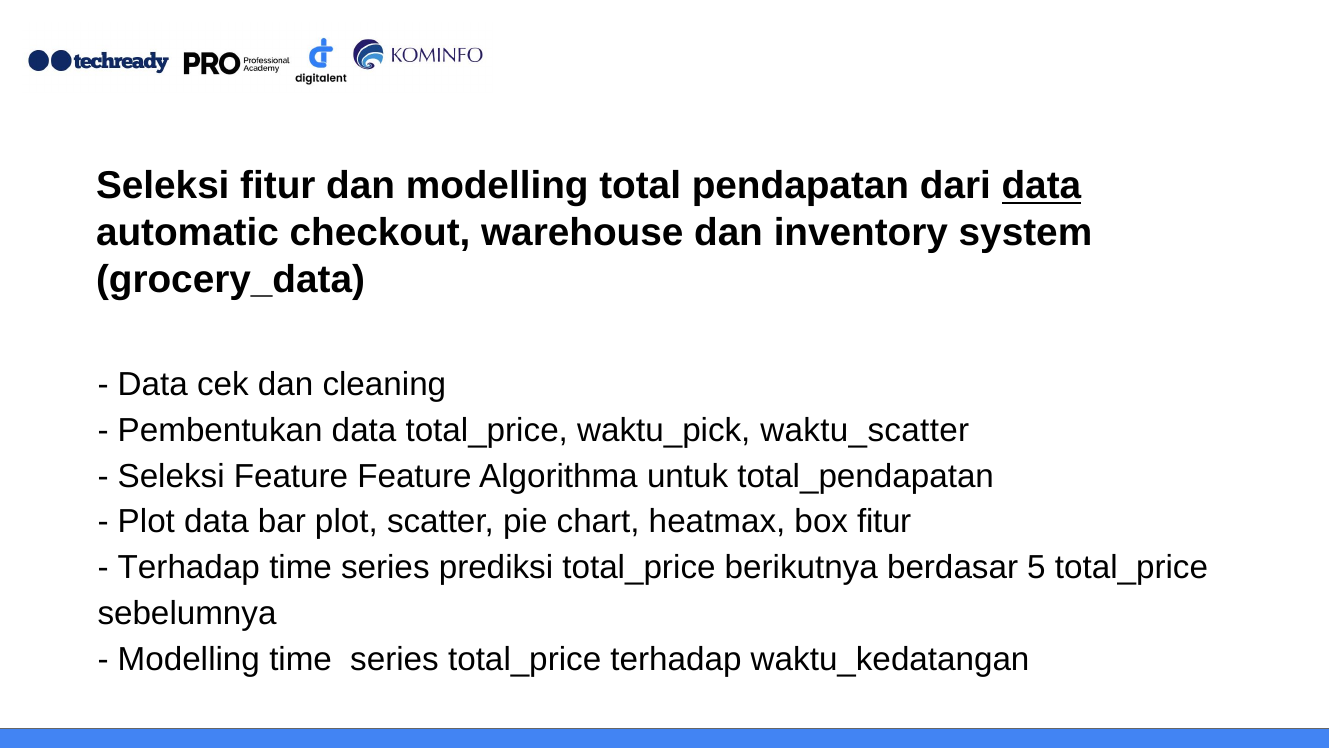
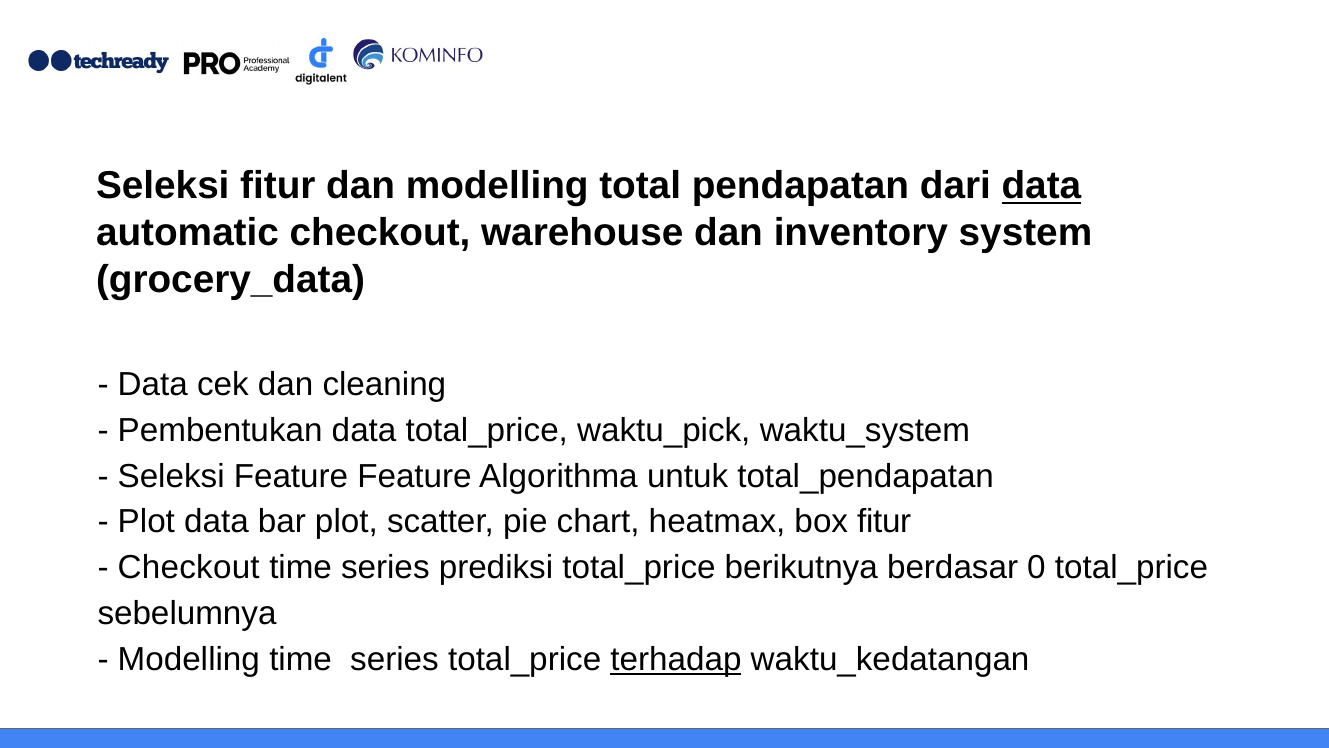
waktu_scatter: waktu_scatter -> waktu_system (865, 430)
Terhadap: Terhadap -> Checkout (189, 568)
5: 5 -> 0 (1036, 568)
terhadap underline: none -> present (676, 659)
